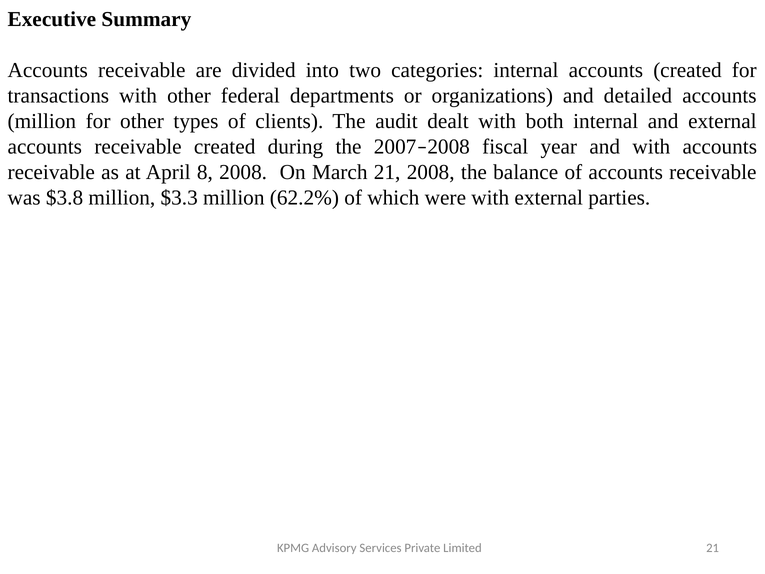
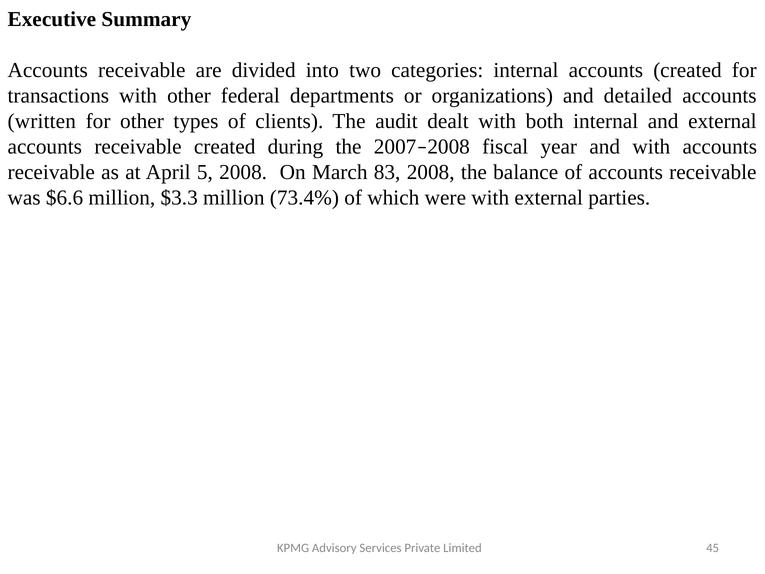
million: million -> written (42, 121)
8: 8 -> 5 (205, 172)
March 21: 21 -> 83 (387, 172)
$3.8: $3.8 -> $6.6 (65, 198)
62.2%: 62.2% -> 73.4% (304, 198)
Limited 21: 21 -> 45 (713, 548)
